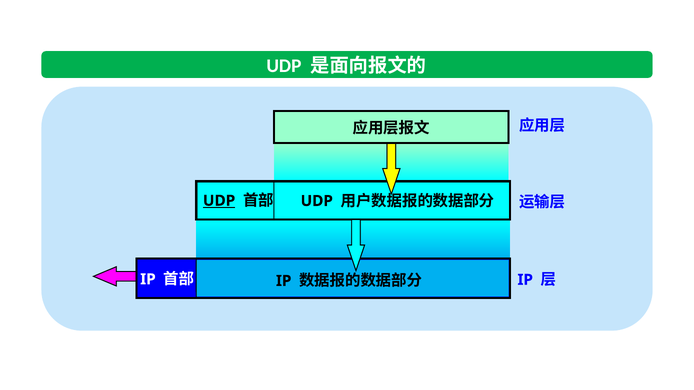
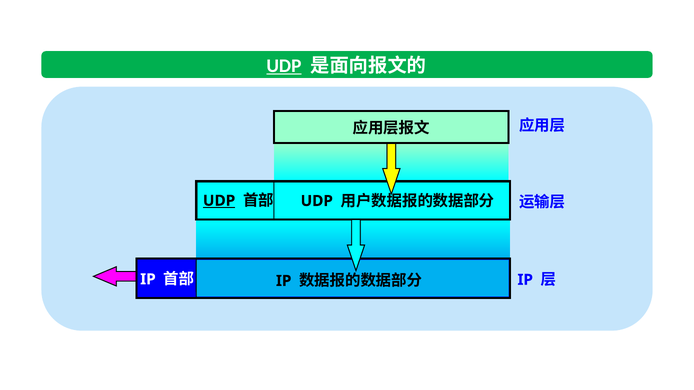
UDP underline: none -> present (284, 66)
